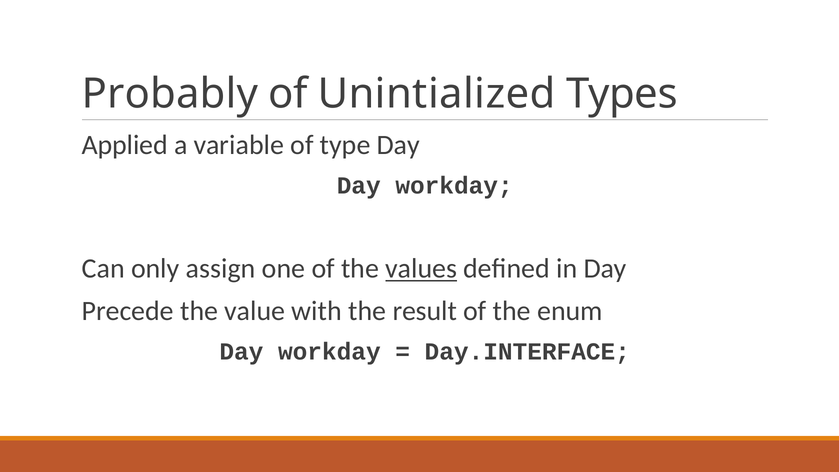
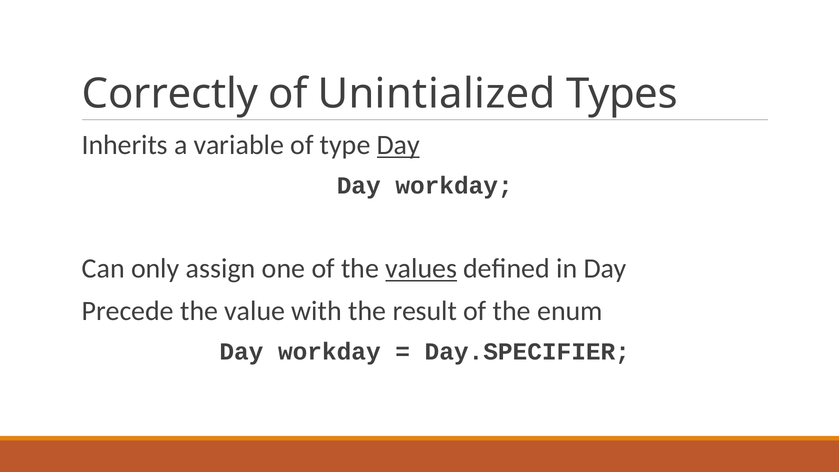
Probably: Probably -> Correctly (170, 94)
Applied: Applied -> Inherits (125, 145)
Day underline: none -> present (398, 145)
Day.INTERFACE: Day.INTERFACE -> Day.SPECIFIER (527, 352)
